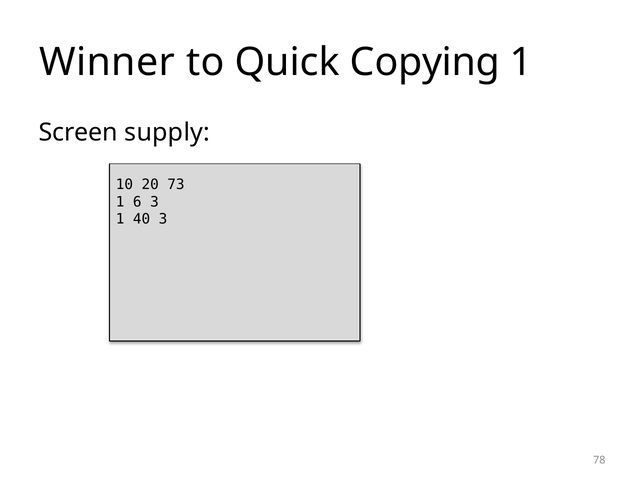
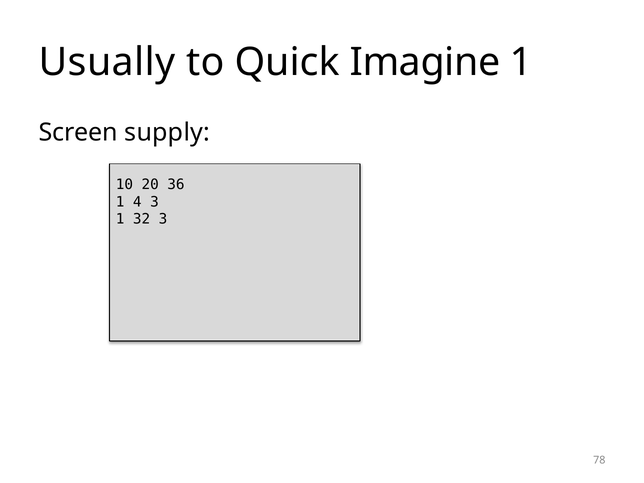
Winner: Winner -> Usually (107, 62)
Copying: Copying -> Imagine (425, 62)
73: 73 -> 36 (176, 185)
6: 6 -> 4 (137, 202)
40: 40 -> 32 (142, 219)
